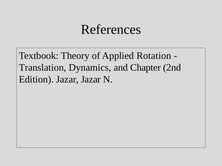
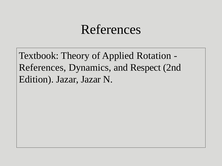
Translation: Translation -> References (43, 68)
Chapter: Chapter -> Respect (146, 68)
